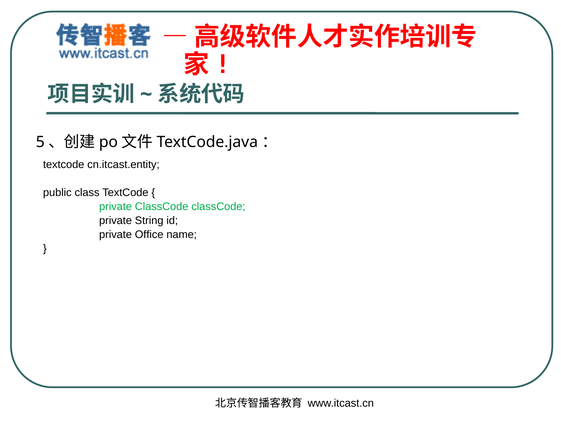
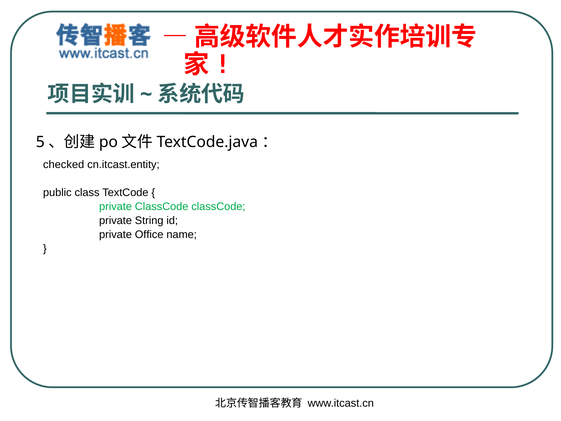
textcode: textcode -> checked (64, 165)
